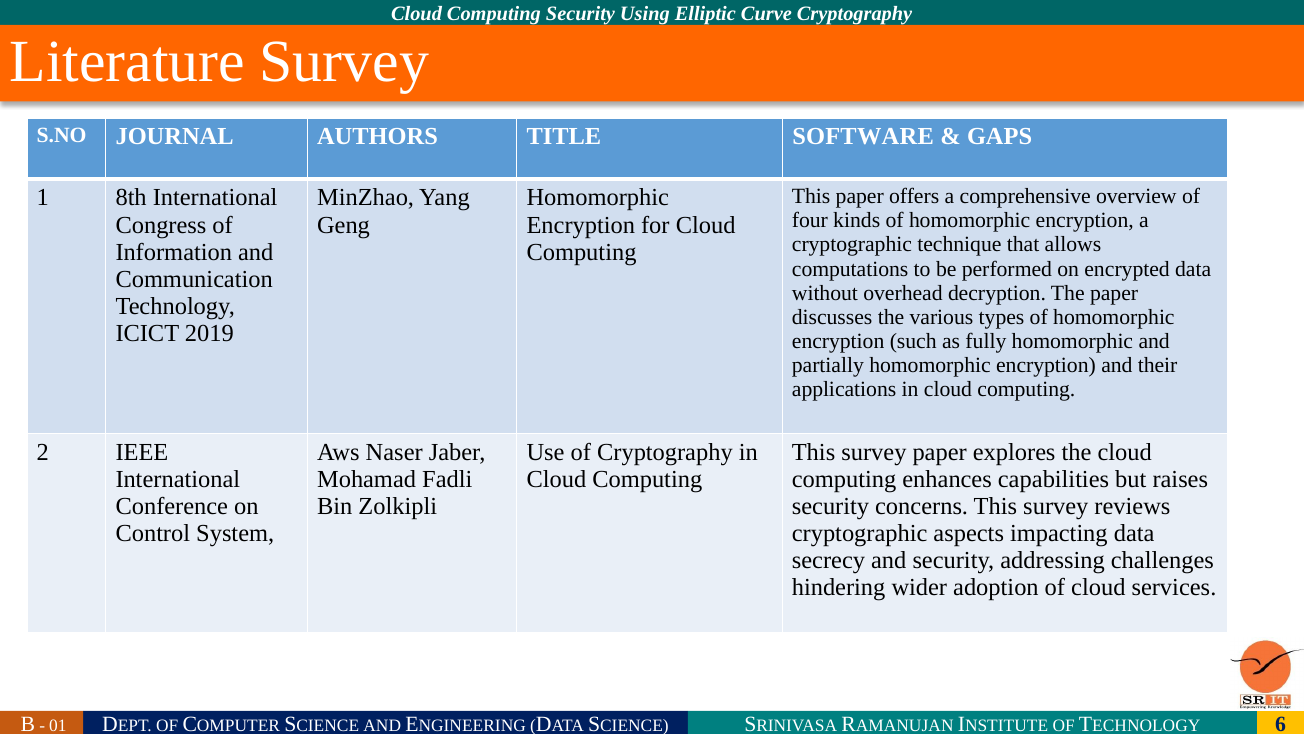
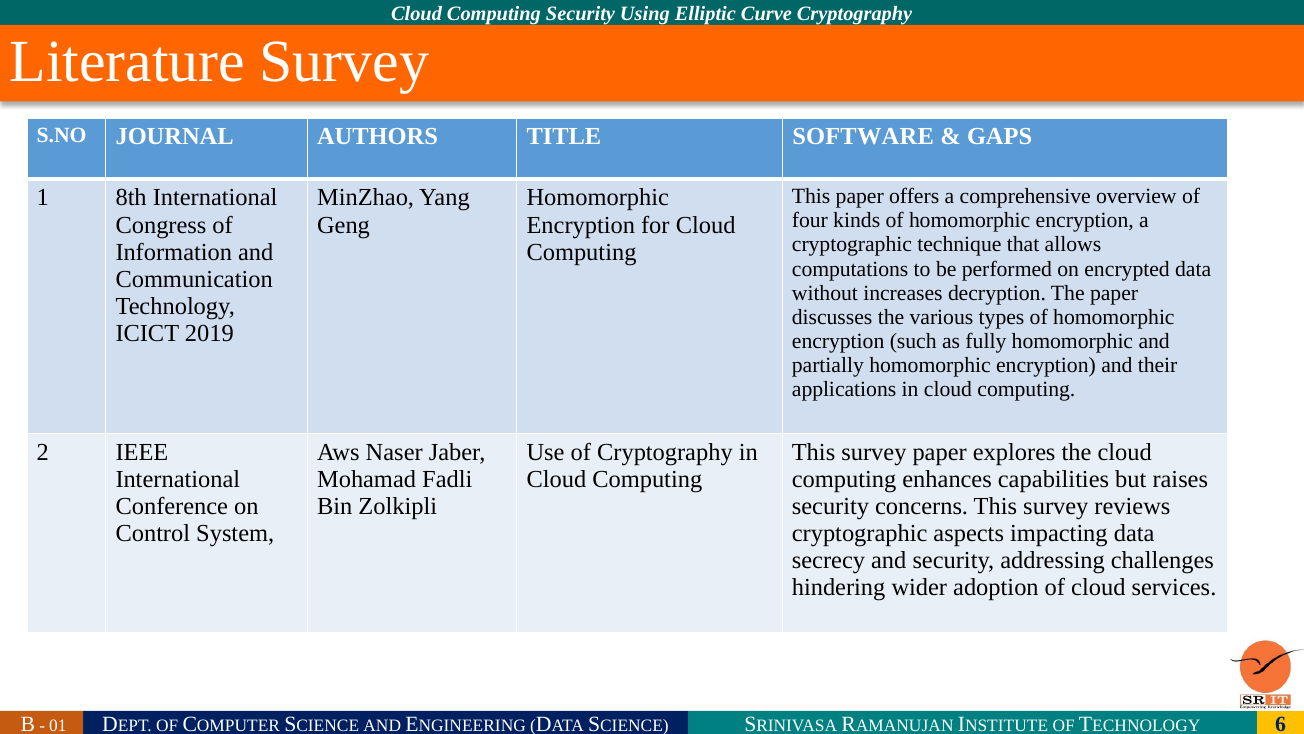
overhead: overhead -> increases (903, 293)
